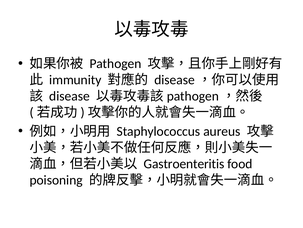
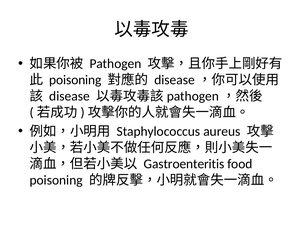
immunity: immunity -> poisoning (75, 80)
